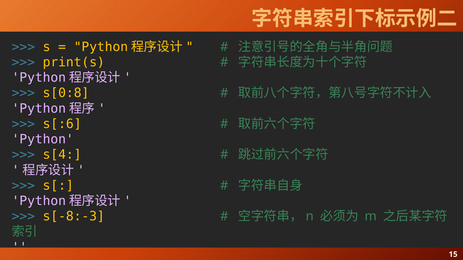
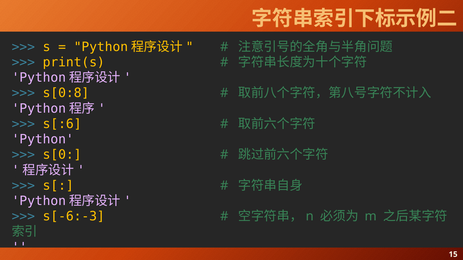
s[4: s[4 -> s[0 (62, 155)
s[-8:-3: s[-8:-3 -> s[-6:-3 (74, 217)
